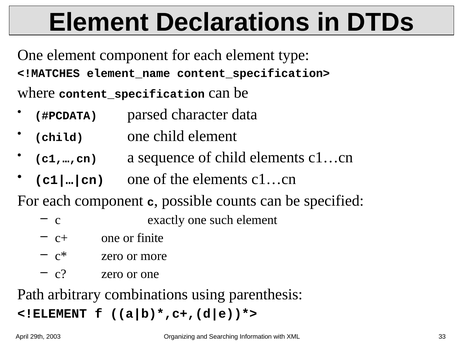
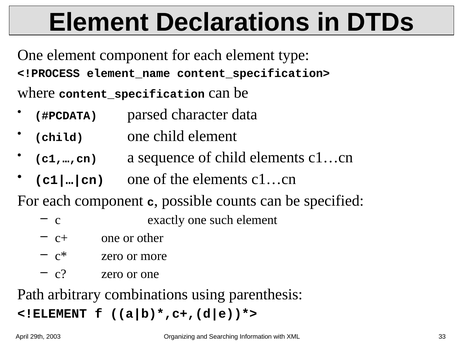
<!MATCHES: <!MATCHES -> <!PROCESS (49, 73)
finite: finite -> other (150, 238)
